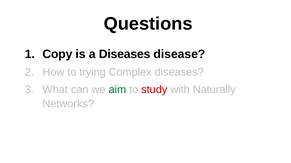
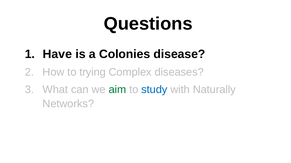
Copy: Copy -> Have (57, 54)
a Diseases: Diseases -> Colonies (125, 54)
study colour: red -> blue (154, 90)
